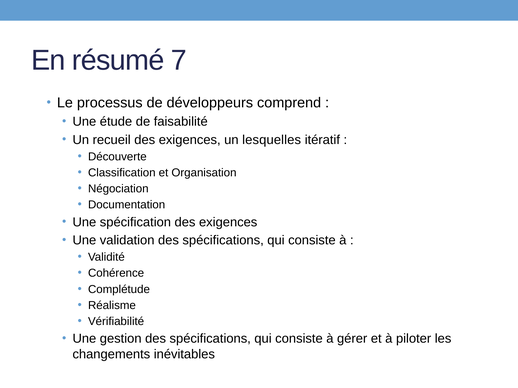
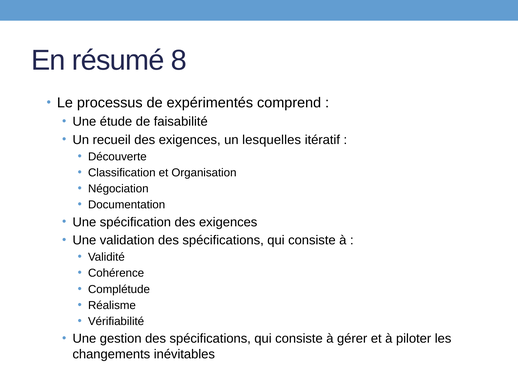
7: 7 -> 8 (179, 60)
développeurs: développeurs -> expérimentés (210, 103)
